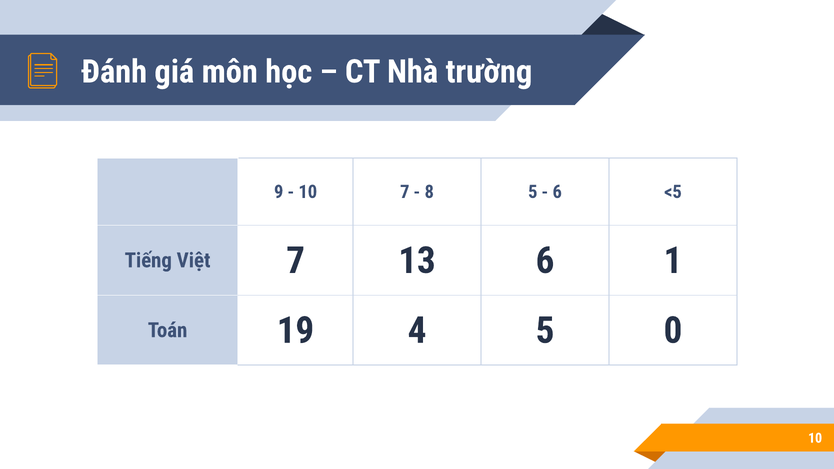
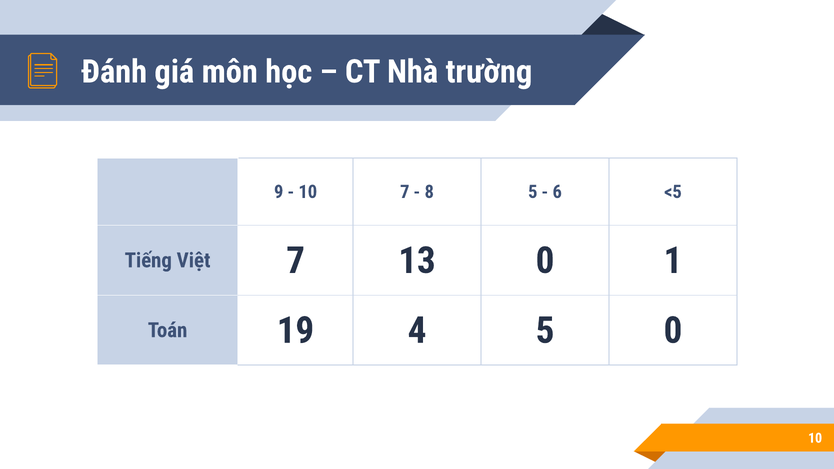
13 6: 6 -> 0 (545, 261)
